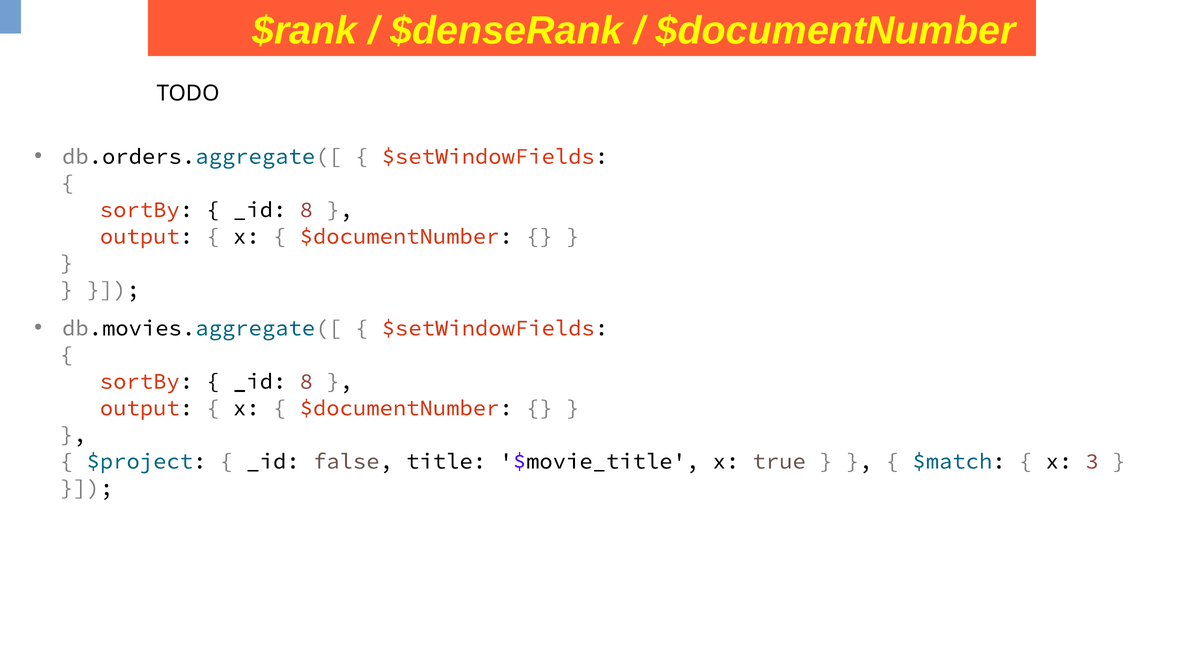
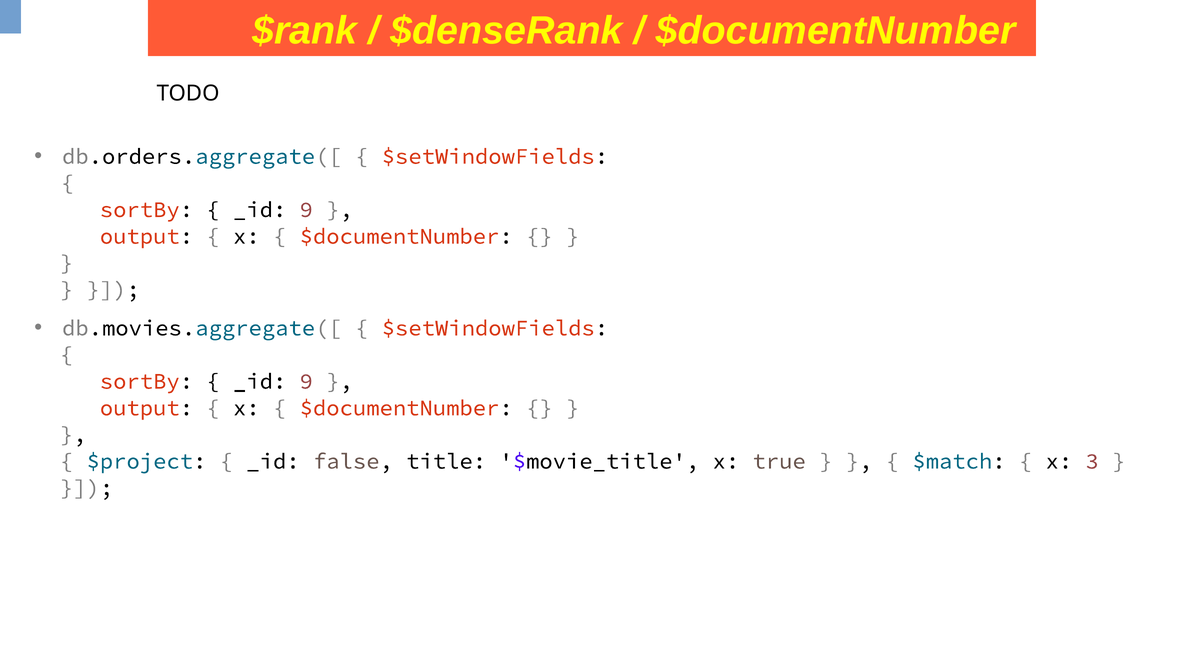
8: 8 -> 9 (306, 210)
8: 8 -> 9 (306, 381)
